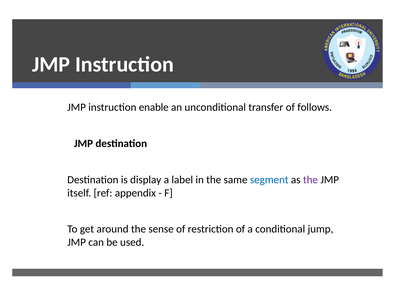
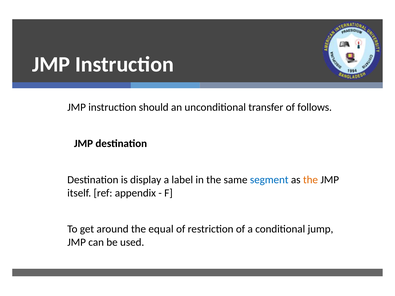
enable: enable -> should (154, 107)
the colour: purple -> orange (310, 180)
sense: sense -> equal (161, 229)
